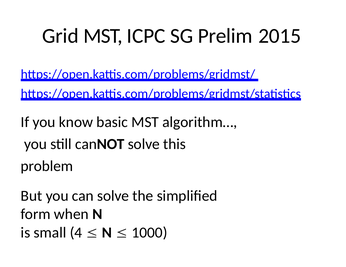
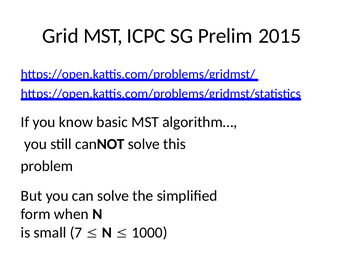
4: 4 -> 7 (76, 233)
